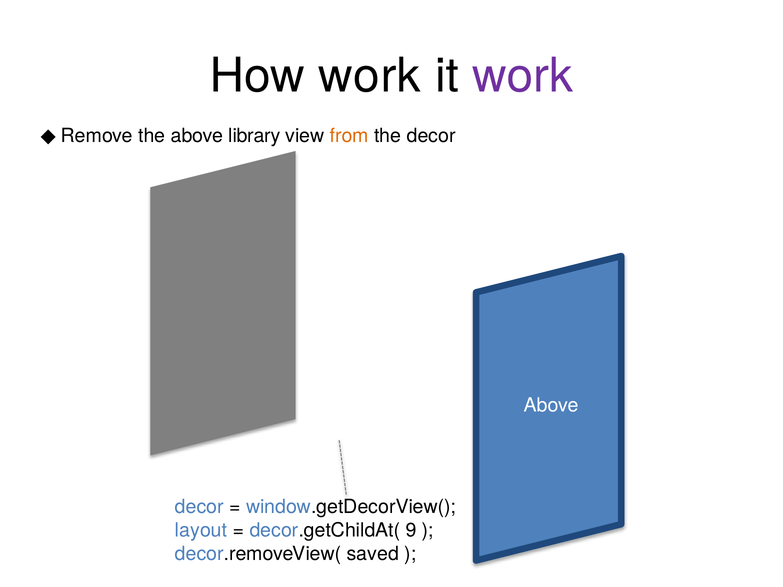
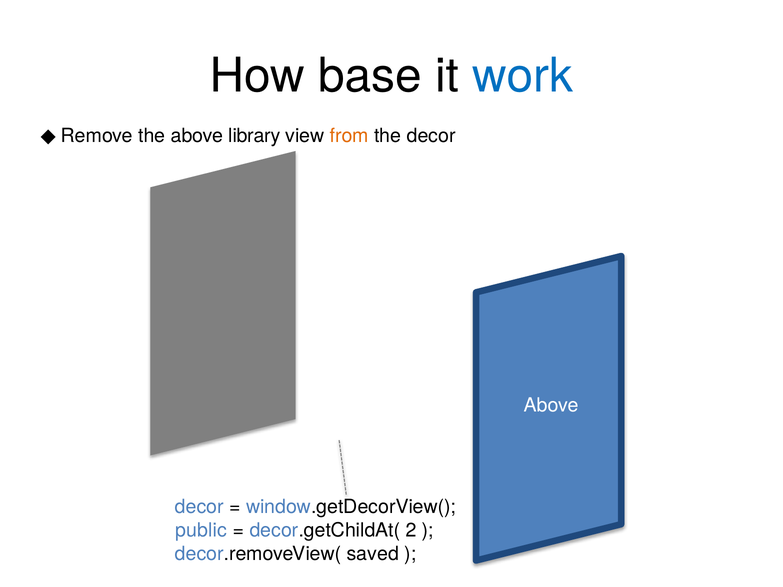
How work: work -> base (370, 76)
work colour: purple -> blue (523, 76)
layout: layout -> public (201, 531)
9: 9 -> 2 (411, 531)
